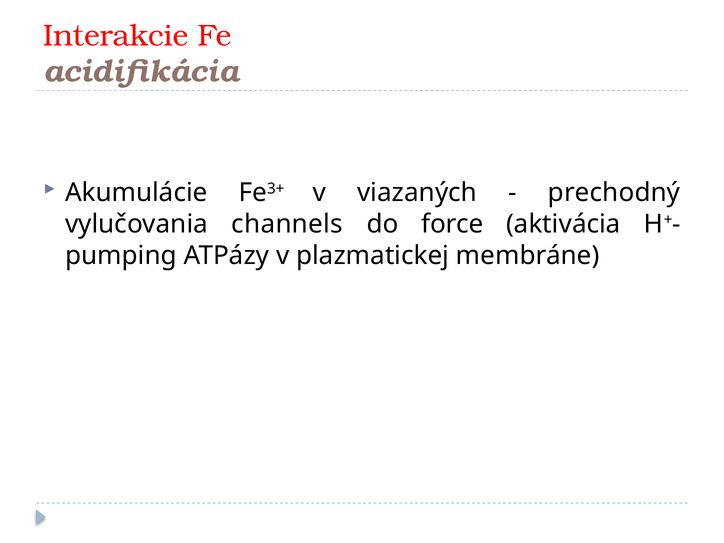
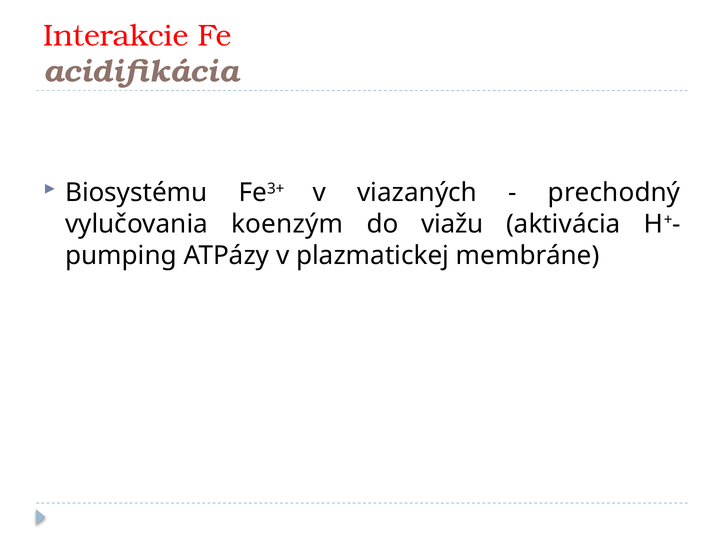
Akumulácie: Akumulácie -> Biosystému (136, 193)
channels: channels -> koenzým (287, 224)
force: force -> viažu (452, 224)
